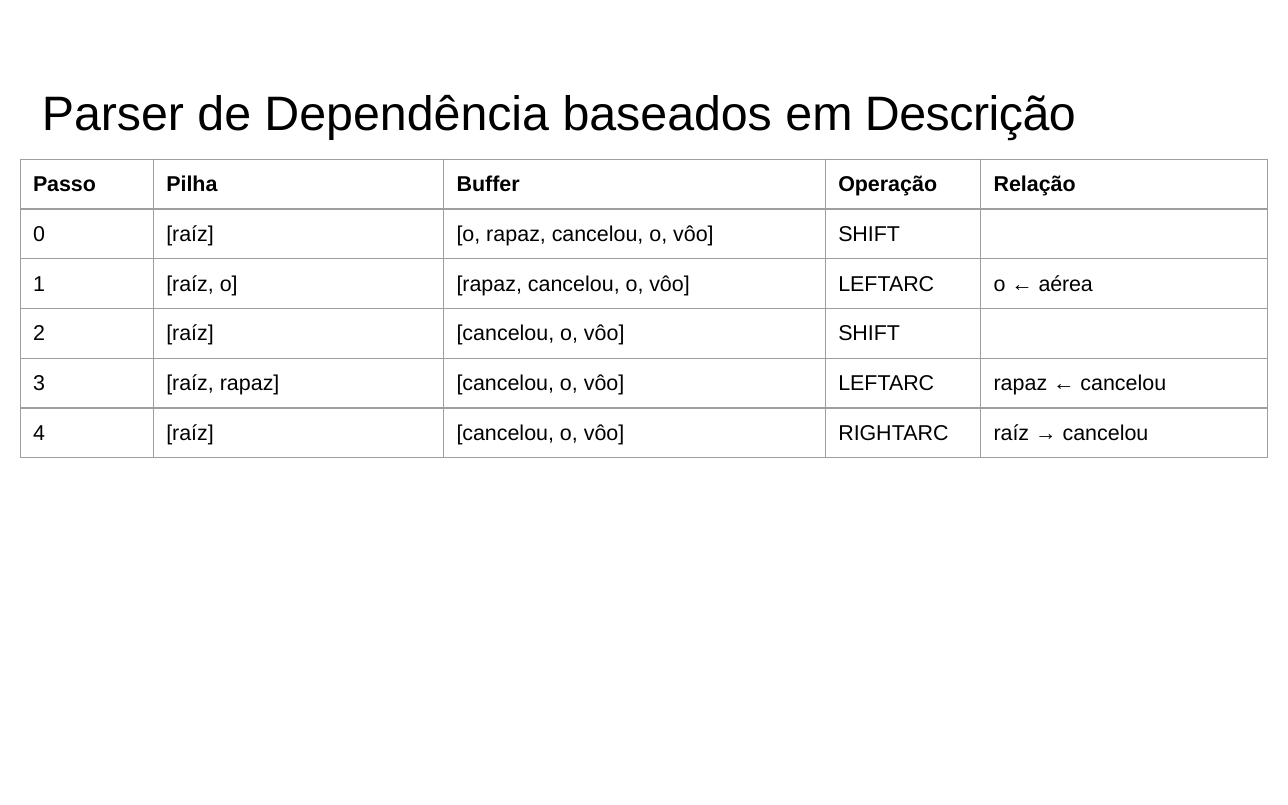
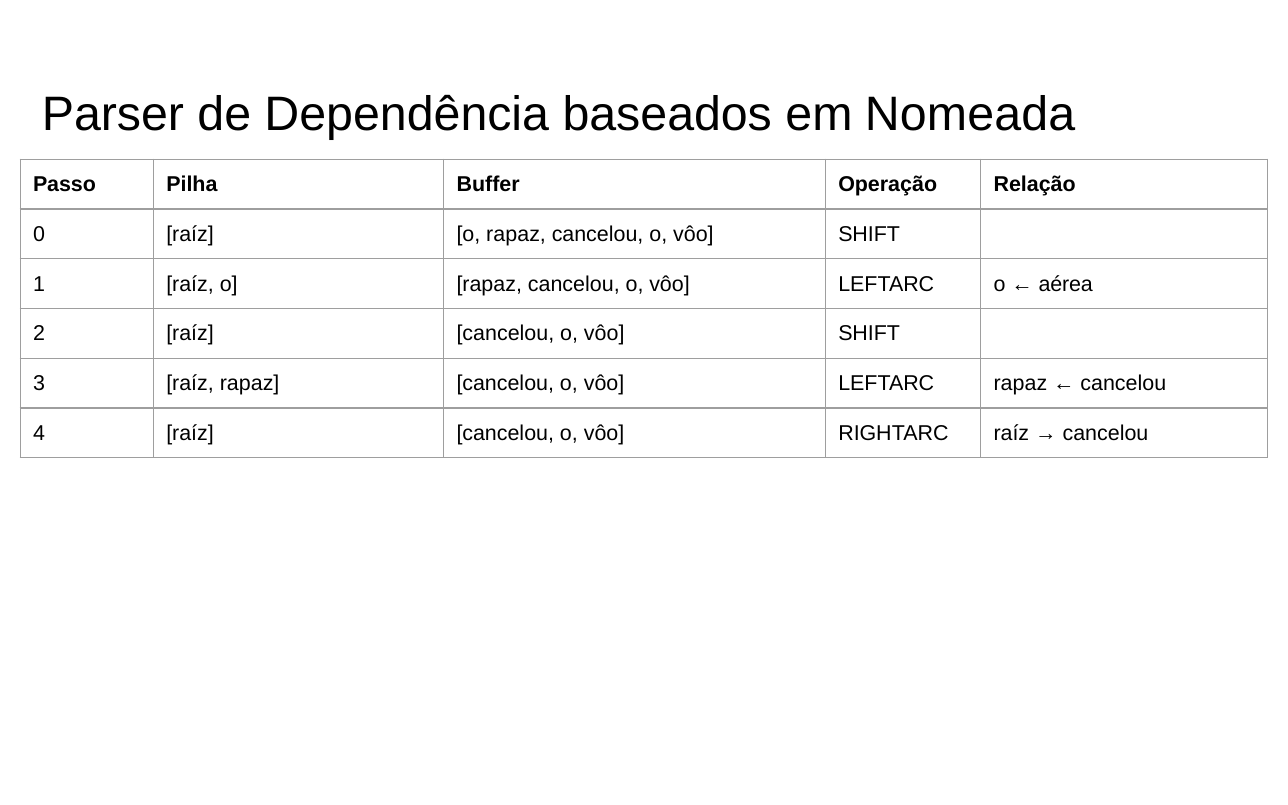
Descrição: Descrição -> Nomeada (970, 115)
